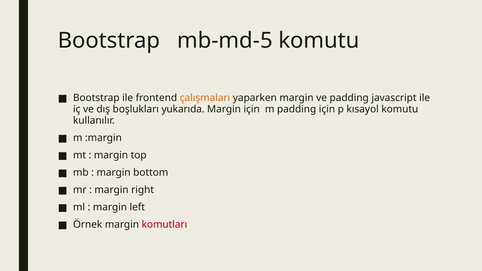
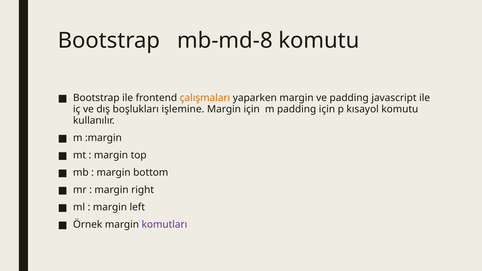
mb-md-5: mb-md-5 -> mb-md-8 (225, 41)
yukarıda: yukarıda -> işlemine (183, 109)
komutları colour: red -> purple (164, 225)
